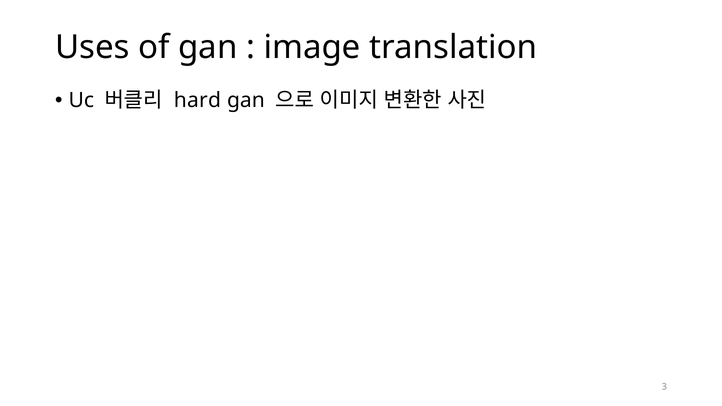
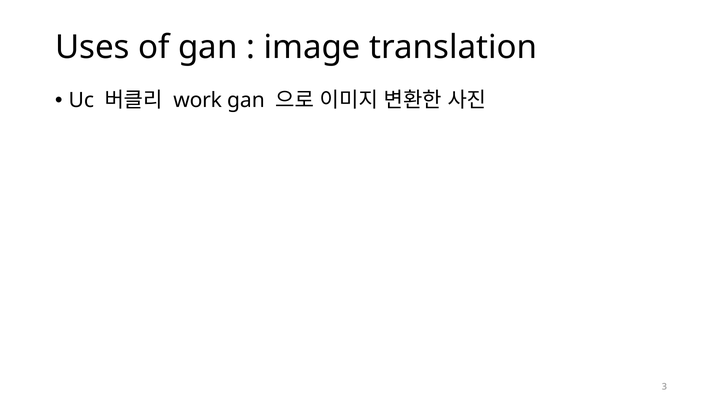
hard: hard -> work (198, 101)
